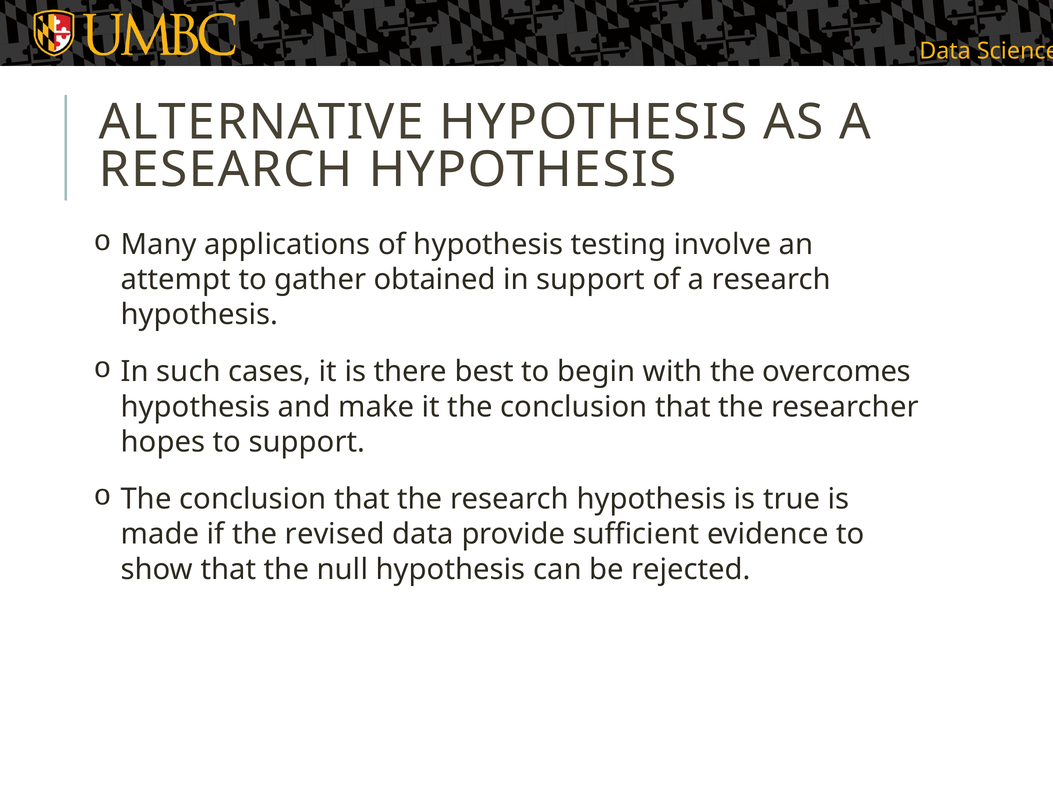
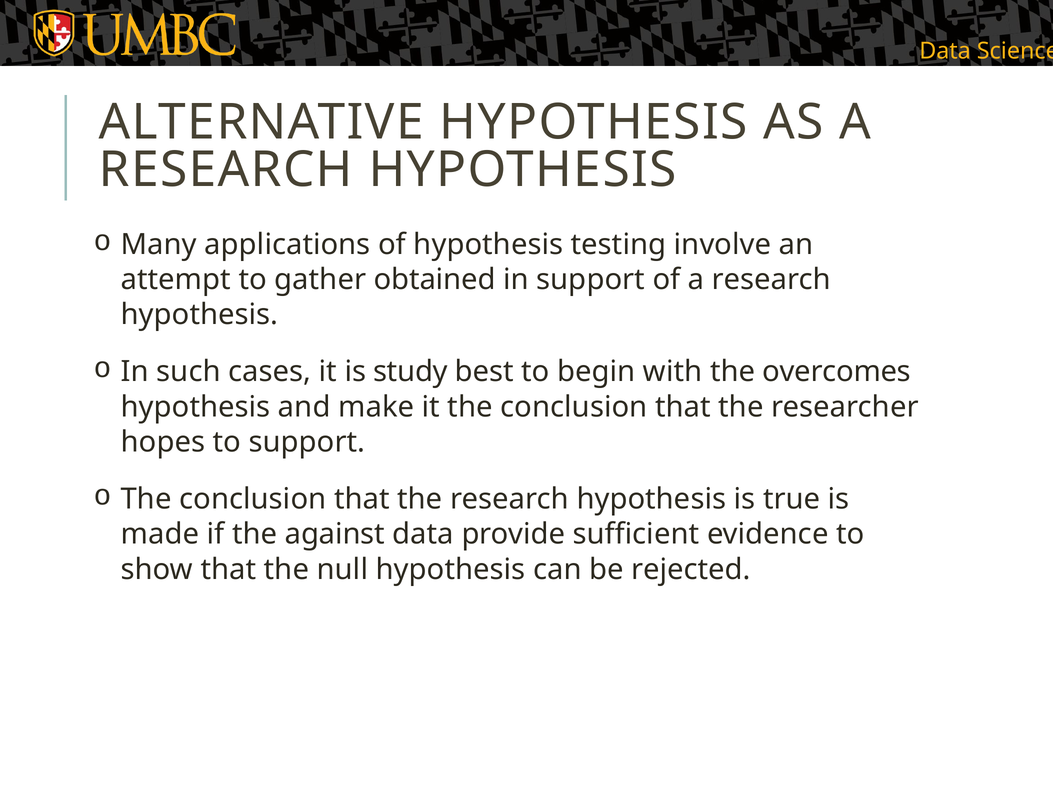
there: there -> study (410, 372)
revised: revised -> against (335, 534)
